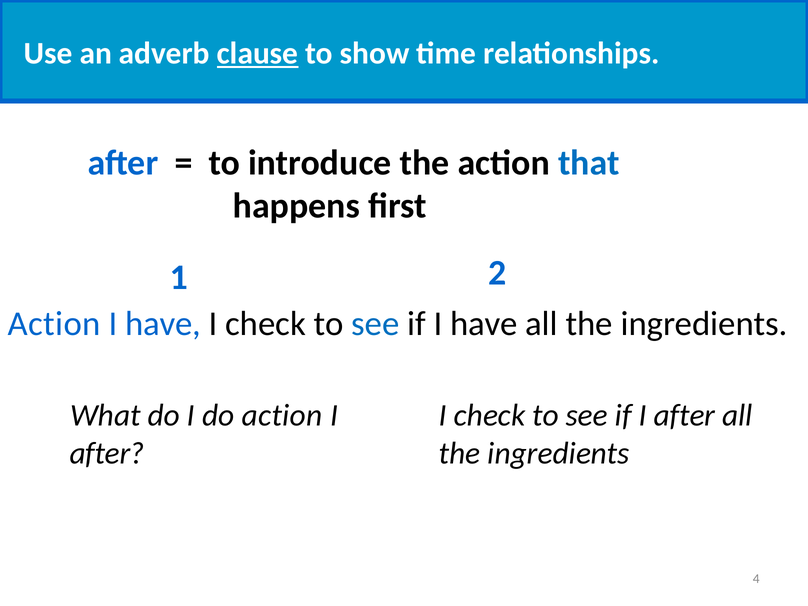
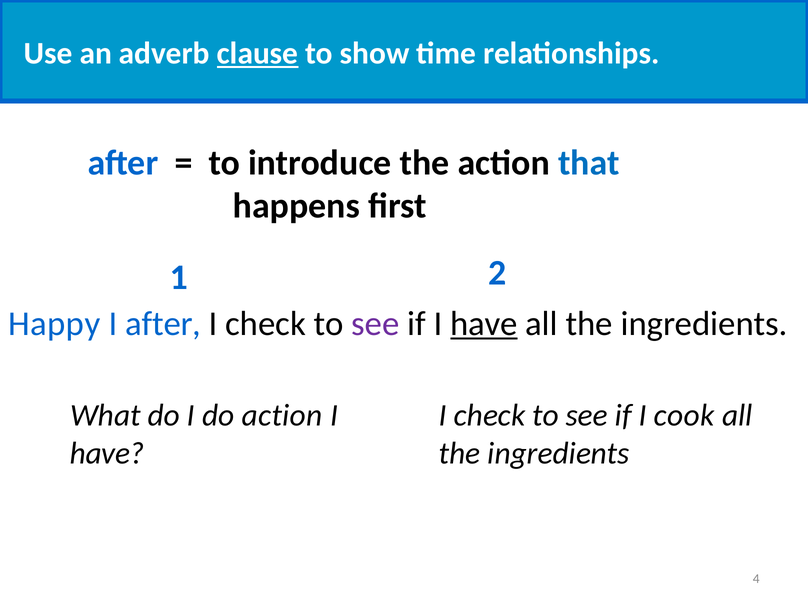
Action: Action -> Happy (54, 324)
have: have -> after (163, 324)
see colour: blue -> purple (375, 324)
have underline: none -> present (484, 324)
if I after: after -> cook (684, 416)
after: after -> have (107, 453)
